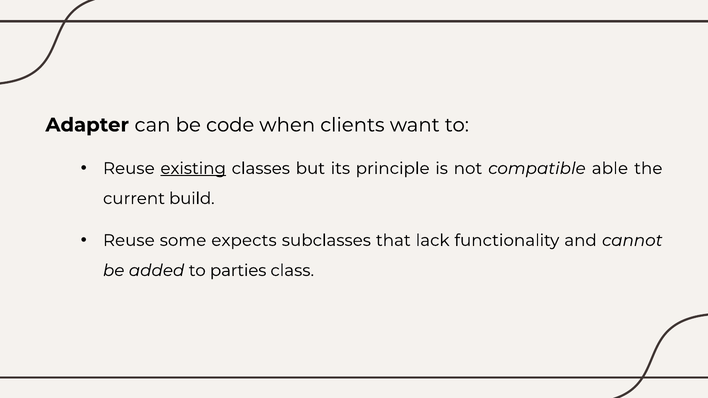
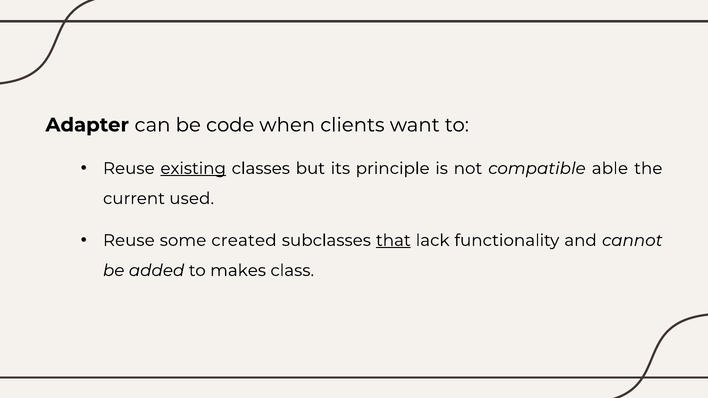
build: build -> used (192, 199)
expects: expects -> created (244, 241)
that underline: none -> present (393, 241)
parties: parties -> makes (238, 271)
